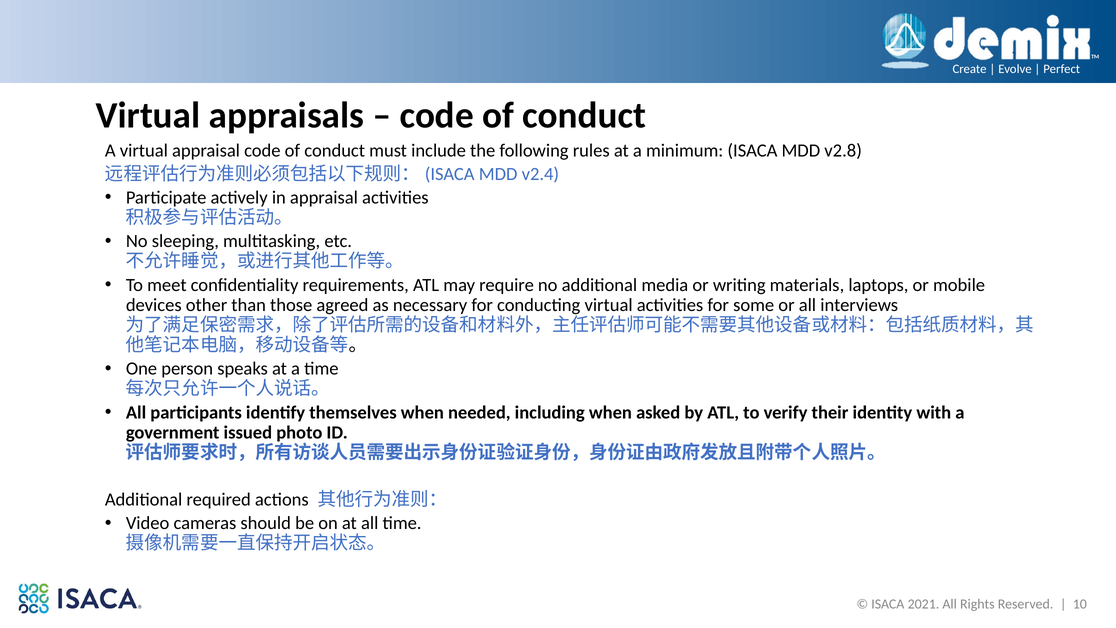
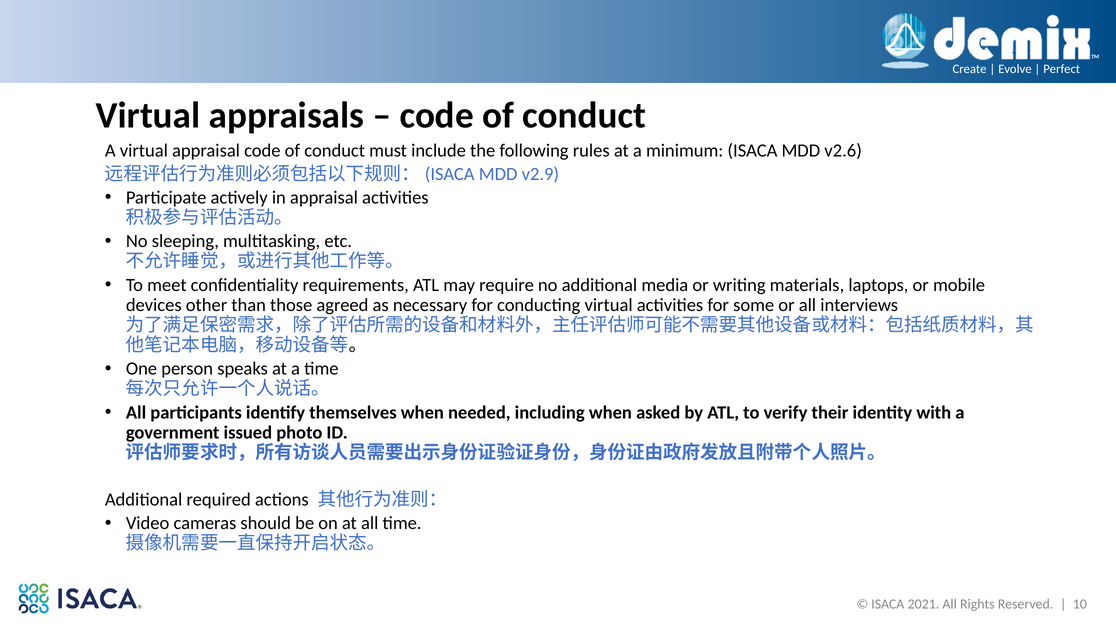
v2.8: v2.8 -> v2.6 (843, 150)
v2.4: v2.4 -> v2.9 (540, 174)
